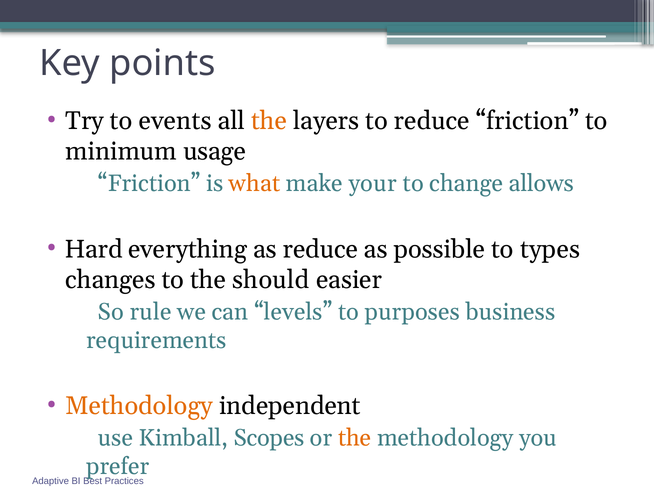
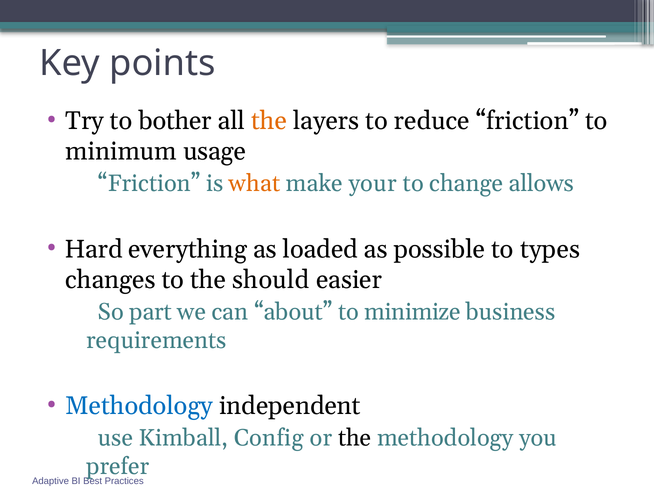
events: events -> bother (175, 121)
as reduce: reduce -> loaded (320, 249)
rule: rule -> part (151, 312)
levels: levels -> about (293, 312)
purposes: purposes -> minimize (412, 312)
Methodology colour: orange -> blue (139, 405)
Scopes: Scopes -> Config (269, 437)
the colour: orange -> black (355, 437)
